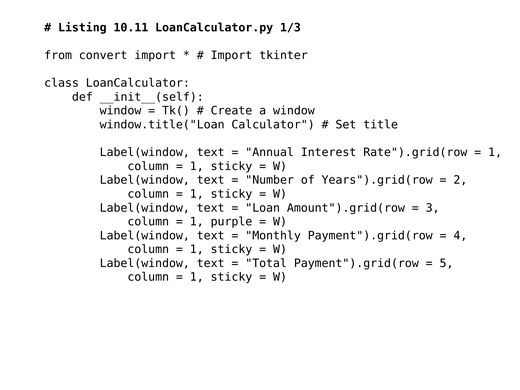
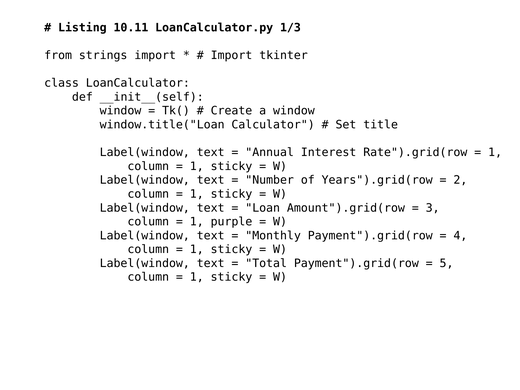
convert: convert -> strings (103, 55)
